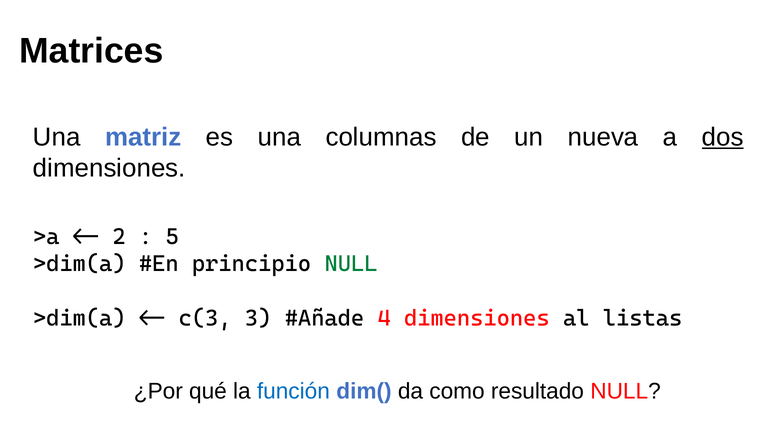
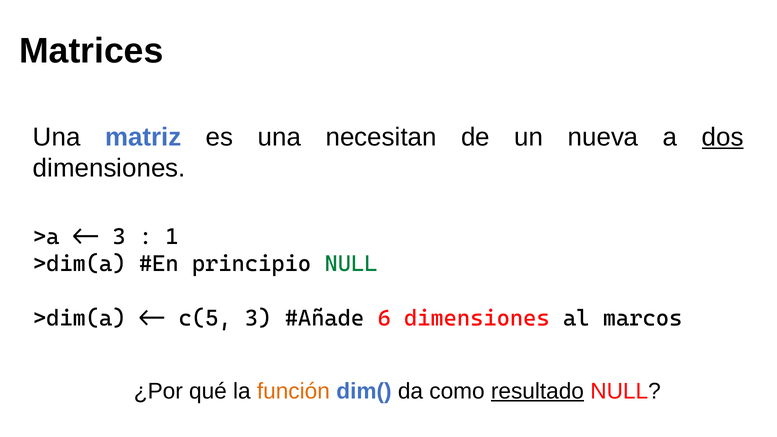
columnas: columnas -> necesitan (381, 137)
2: 2 -> 3 (119, 237)
5: 5 -> 1 (172, 237)
c(3: c(3 -> c(5 (205, 318)
4: 4 -> 6 (384, 318)
listas: listas -> marcos (643, 318)
función colour: blue -> orange (293, 391)
resultado underline: none -> present (537, 391)
